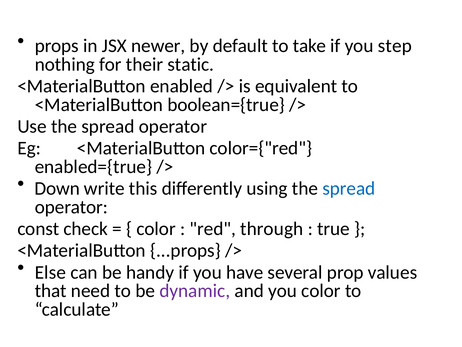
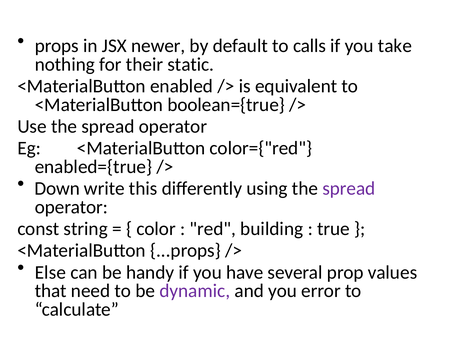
take: take -> calls (309, 46)
step: step -> take (395, 46)
spread colour: blue -> purple (349, 188)
check: check -> string (86, 228)
through: through -> building (272, 228)
you color: color -> error (321, 290)
